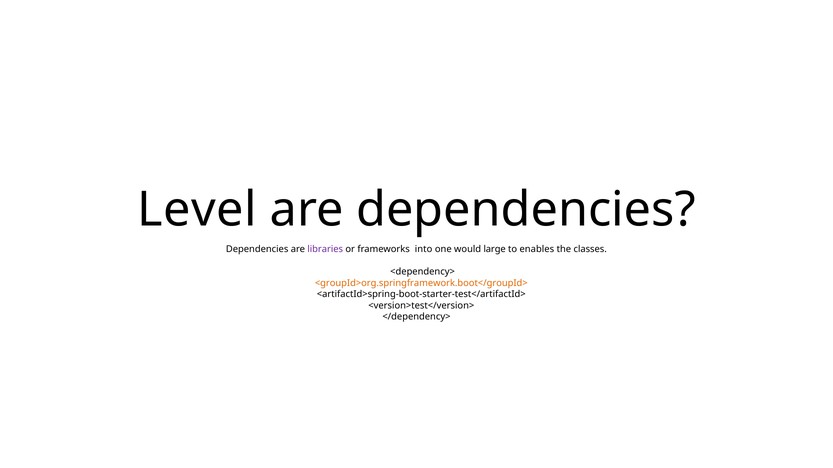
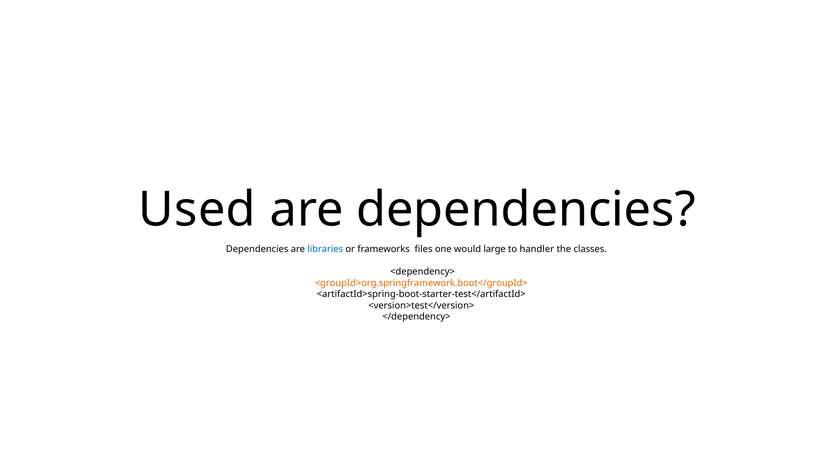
Level: Level -> Used (197, 210)
libraries colour: purple -> blue (325, 250)
into: into -> files (424, 250)
enables: enables -> handler (537, 250)
